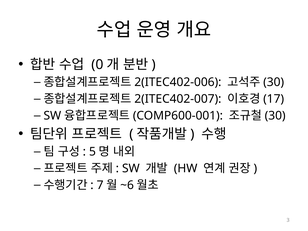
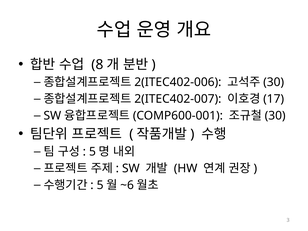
0: 0 -> 8 (97, 65)
7: 7 -> 5 (100, 185)
